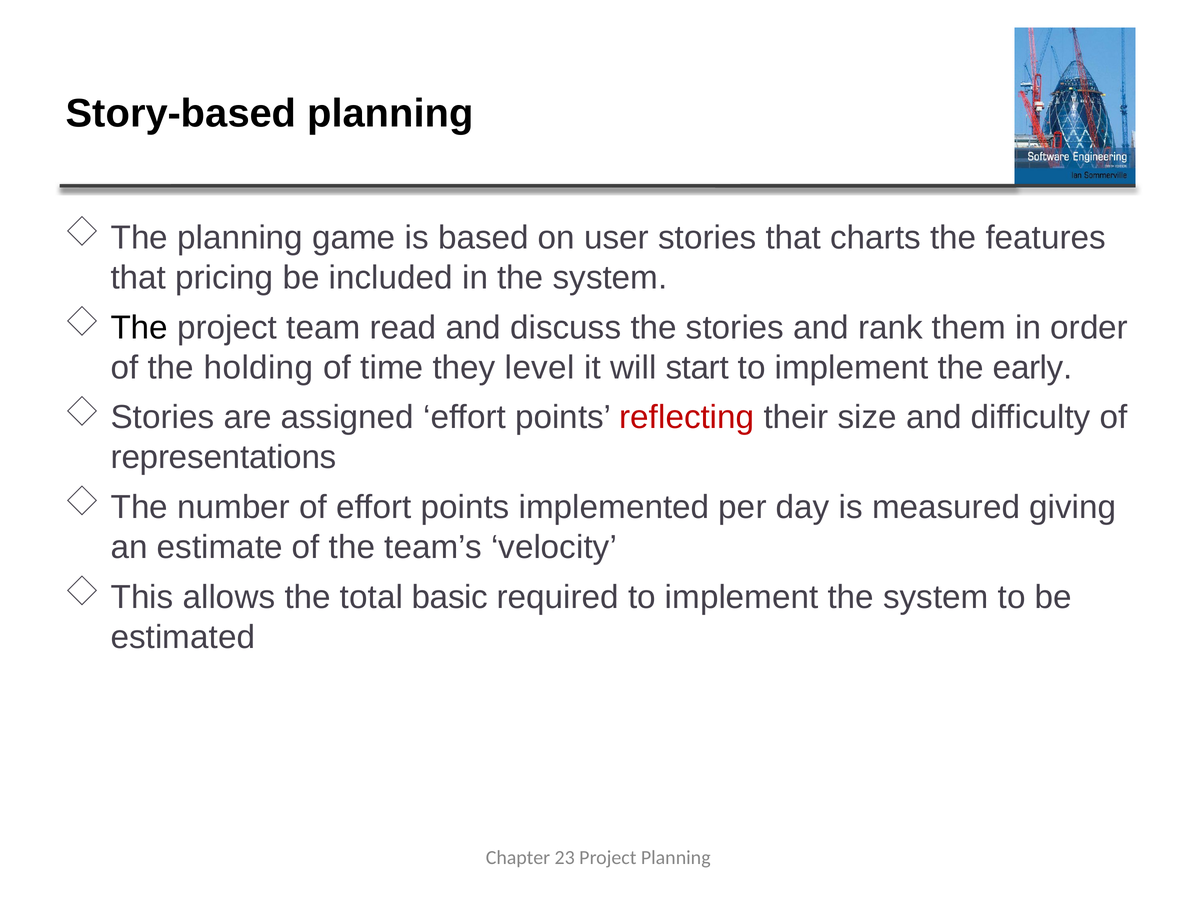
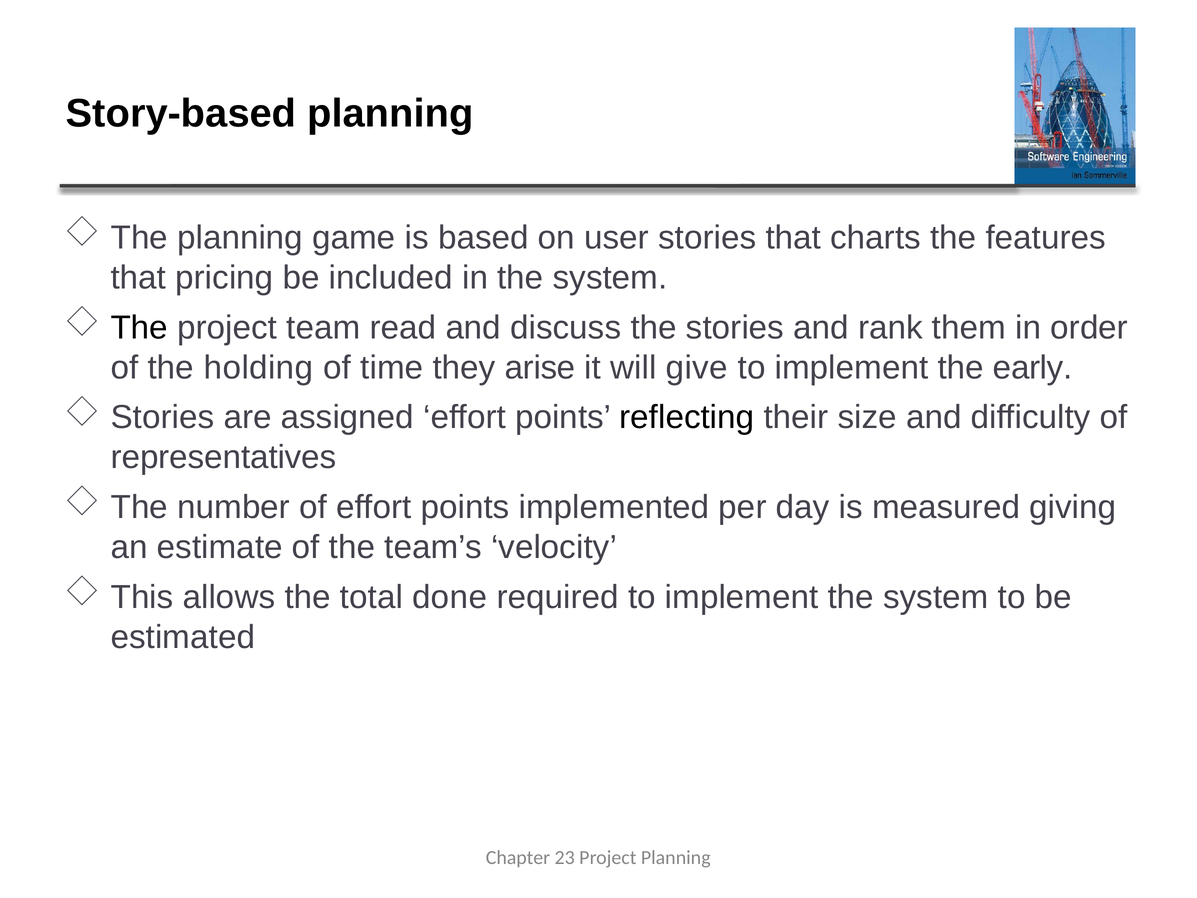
level: level -> arise (540, 367)
start: start -> give (697, 367)
reflecting colour: red -> black (687, 417)
representations: representations -> representatives (224, 457)
basic: basic -> done (450, 597)
